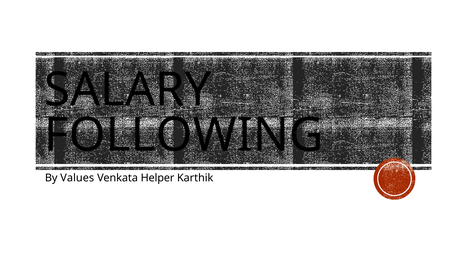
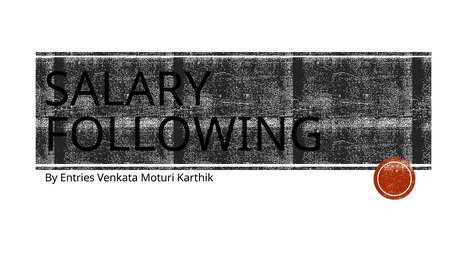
Values: Values -> Entries (77, 177)
Helper: Helper -> Moturi (158, 177)
